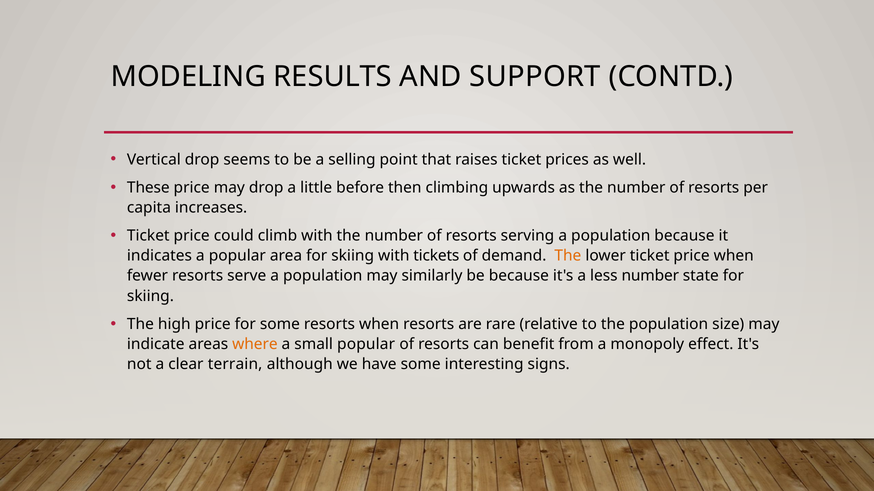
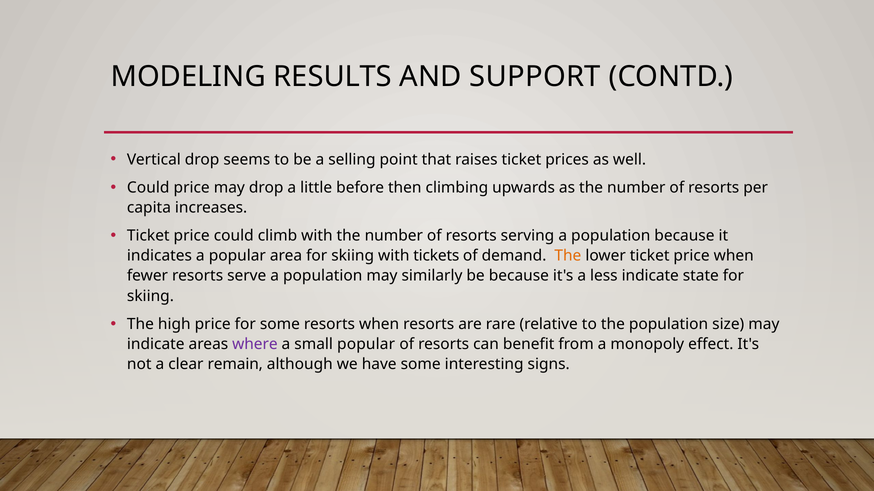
These: These -> Could (148, 188)
less number: number -> indicate (650, 276)
where colour: orange -> purple (255, 345)
terrain: terrain -> remain (235, 365)
